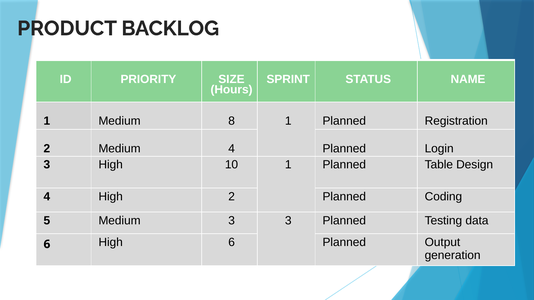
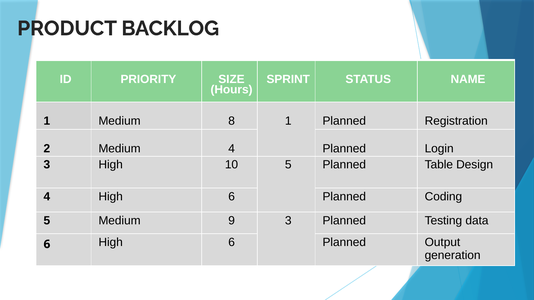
10 1: 1 -> 5 (288, 165)
4 High 2: 2 -> 6 (232, 197)
Medium 3: 3 -> 9 (232, 221)
